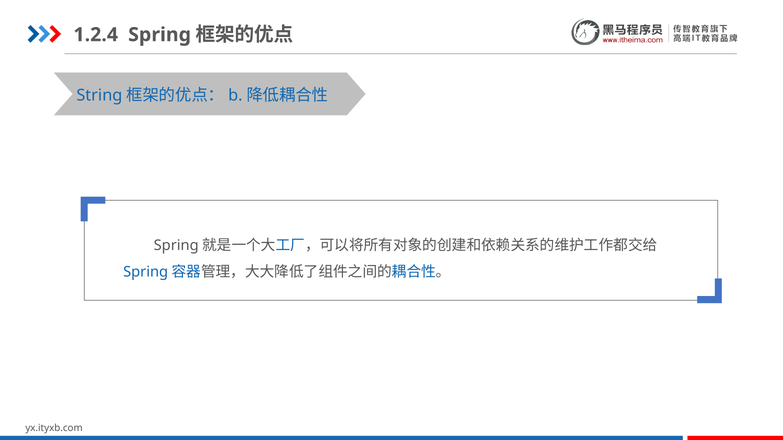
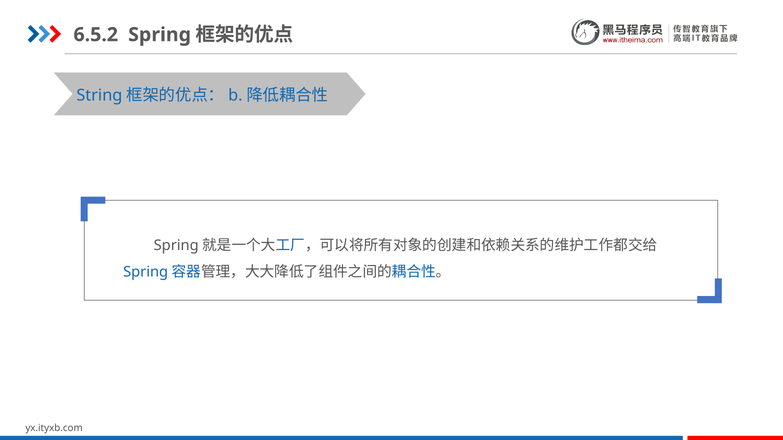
1.2.4: 1.2.4 -> 6.5.2 (96, 35)
